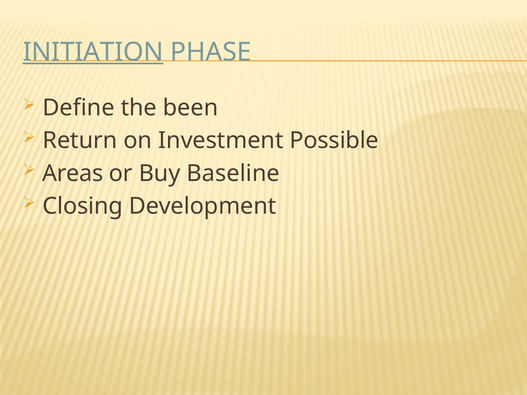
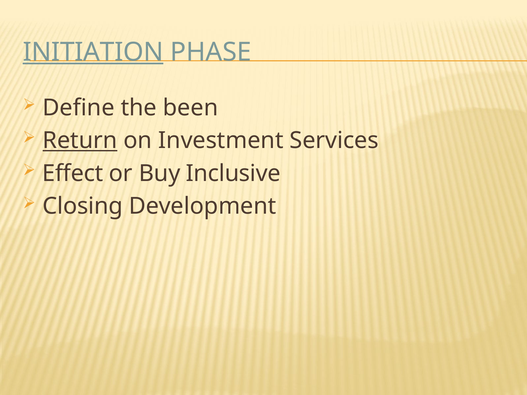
Return underline: none -> present (80, 141)
Possible: Possible -> Services (334, 141)
Areas: Areas -> Effect (73, 173)
Baseline: Baseline -> Inclusive (233, 173)
